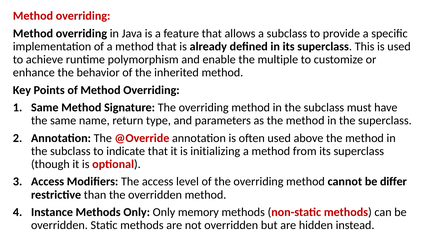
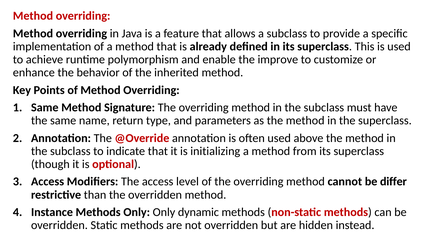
multiple: multiple -> improve (278, 60)
memory: memory -> dynamic (198, 212)
